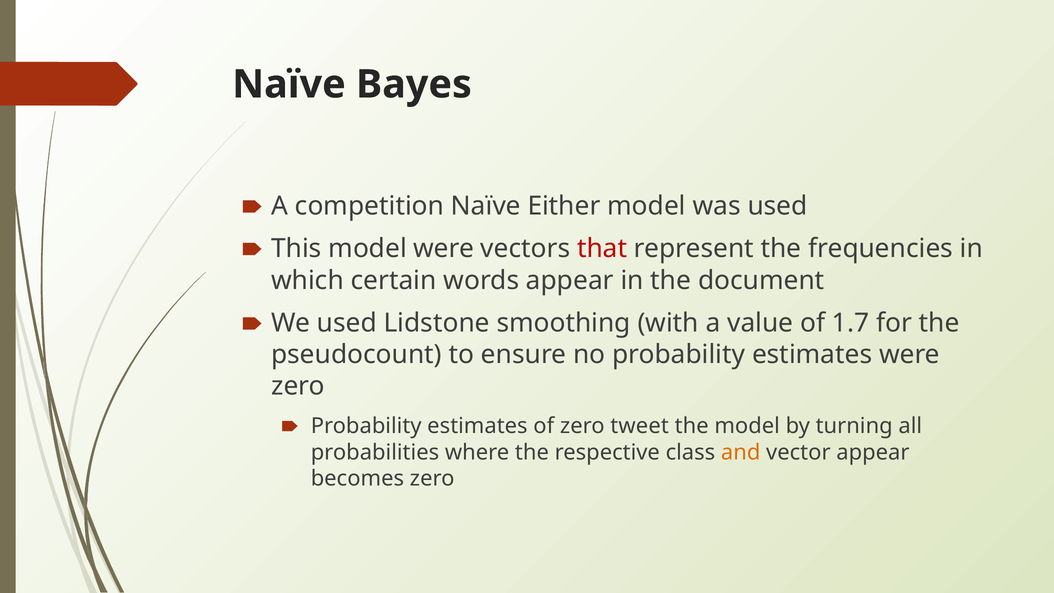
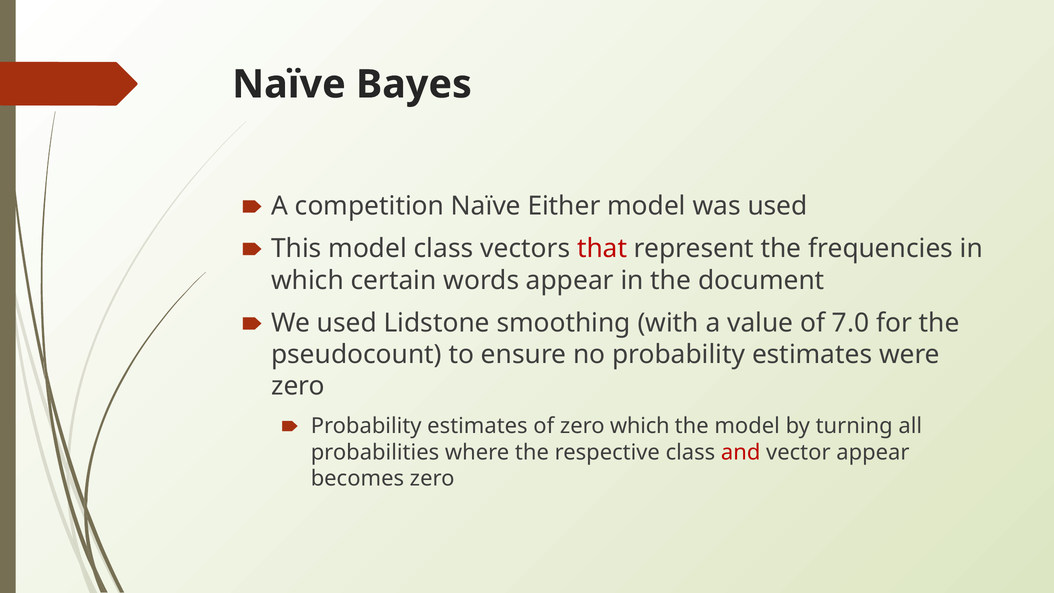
model were: were -> class (444, 249)
1.7: 1.7 -> 7.0 (851, 323)
zero tweet: tweet -> which (640, 426)
and colour: orange -> red (741, 452)
